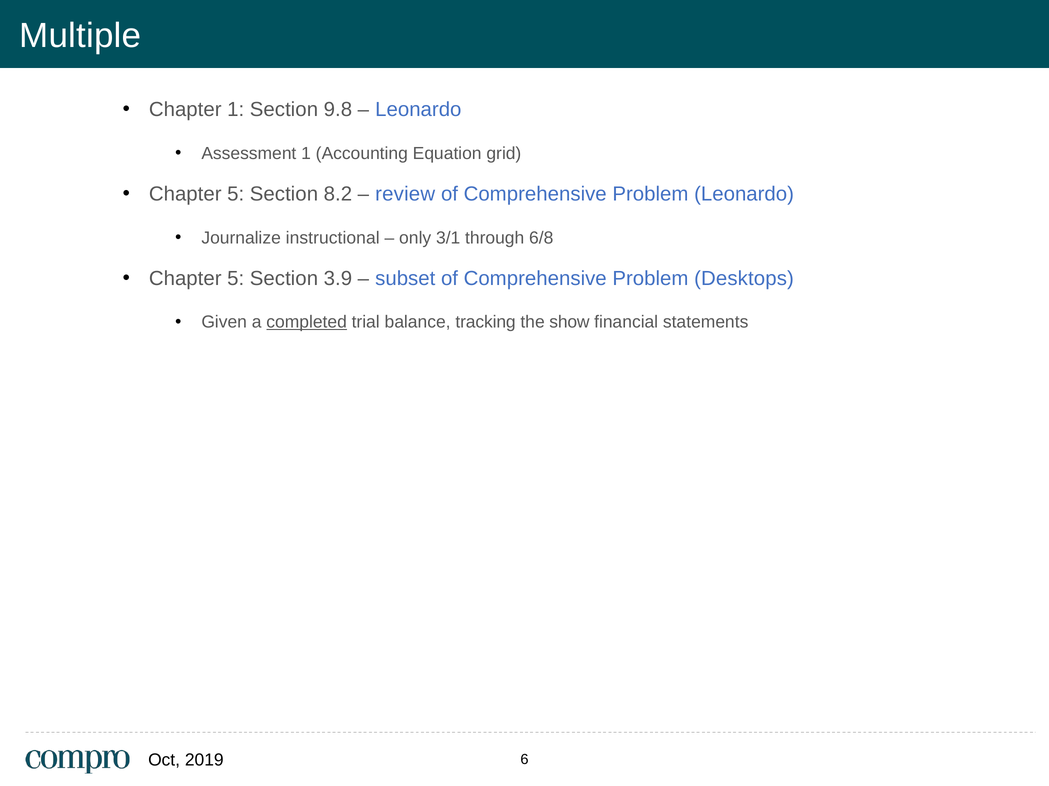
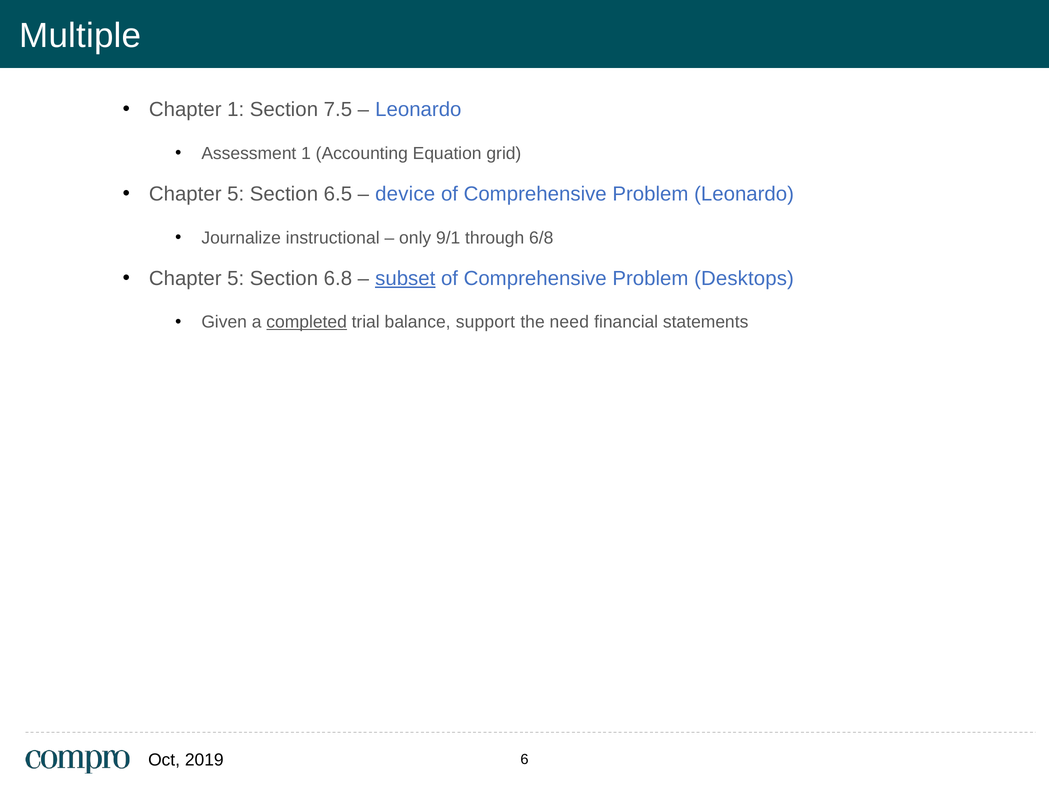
9.8: 9.8 -> 7.5 (338, 110)
8.2: 8.2 -> 6.5 (338, 194)
review: review -> device (405, 194)
3/1: 3/1 -> 9/1 (448, 238)
3.9: 3.9 -> 6.8 (338, 279)
subset underline: none -> present (405, 279)
tracking: tracking -> support (485, 323)
show: show -> need (569, 323)
